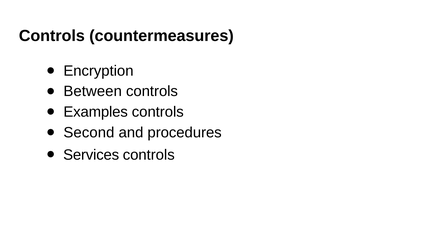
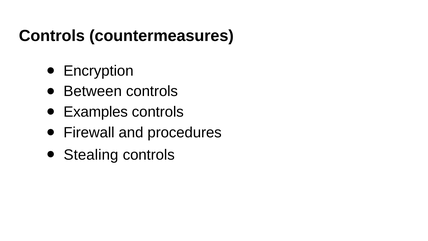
Second: Second -> Firewall (89, 132)
Services: Services -> Stealing (91, 155)
